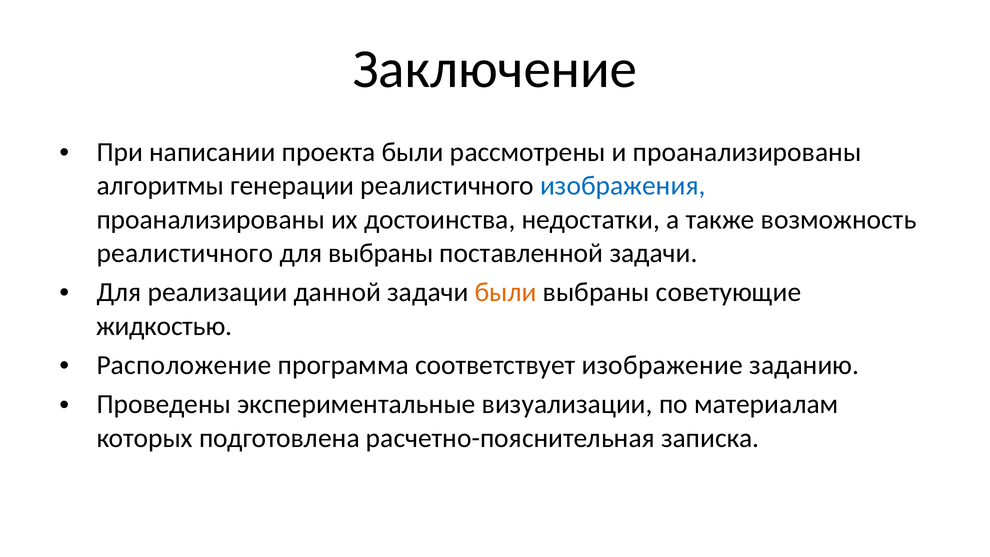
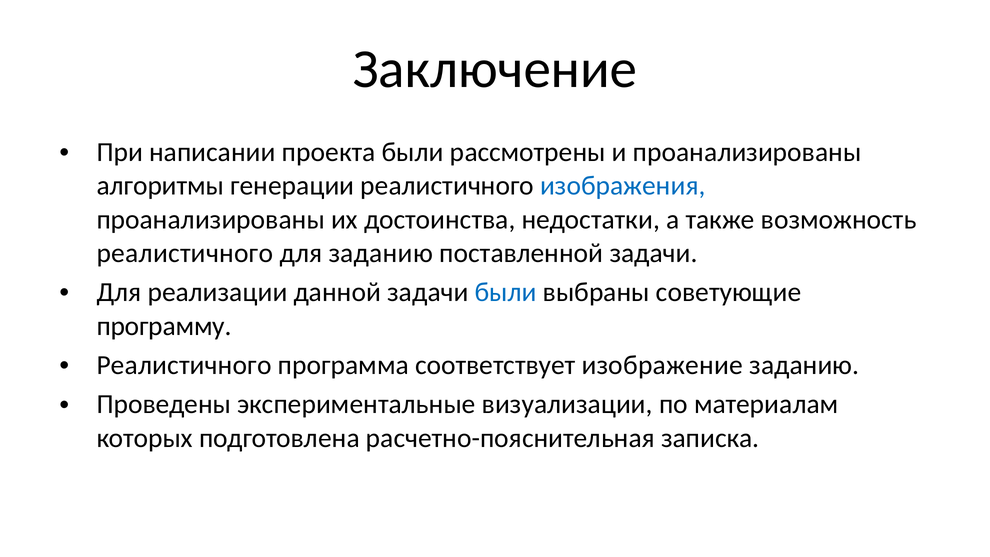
для выбраны: выбраны -> заданию (381, 253)
были colour: orange -> blue (506, 292)
жидкостью: жидкостью -> программу (164, 326)
Расположение: Расположение -> Реалистичного (184, 365)
